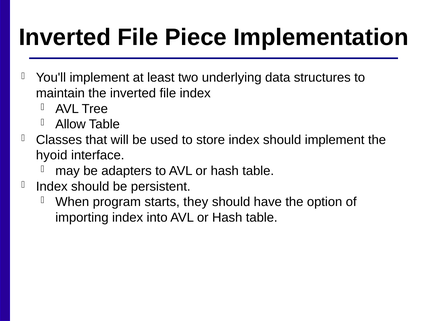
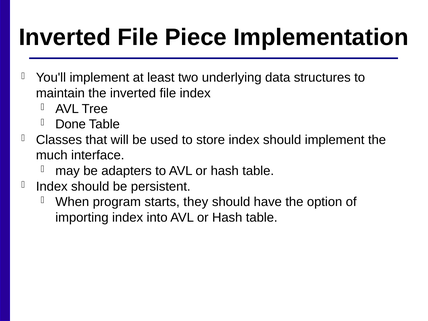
Allow: Allow -> Done (71, 124)
hyoid: hyoid -> much (52, 155)
